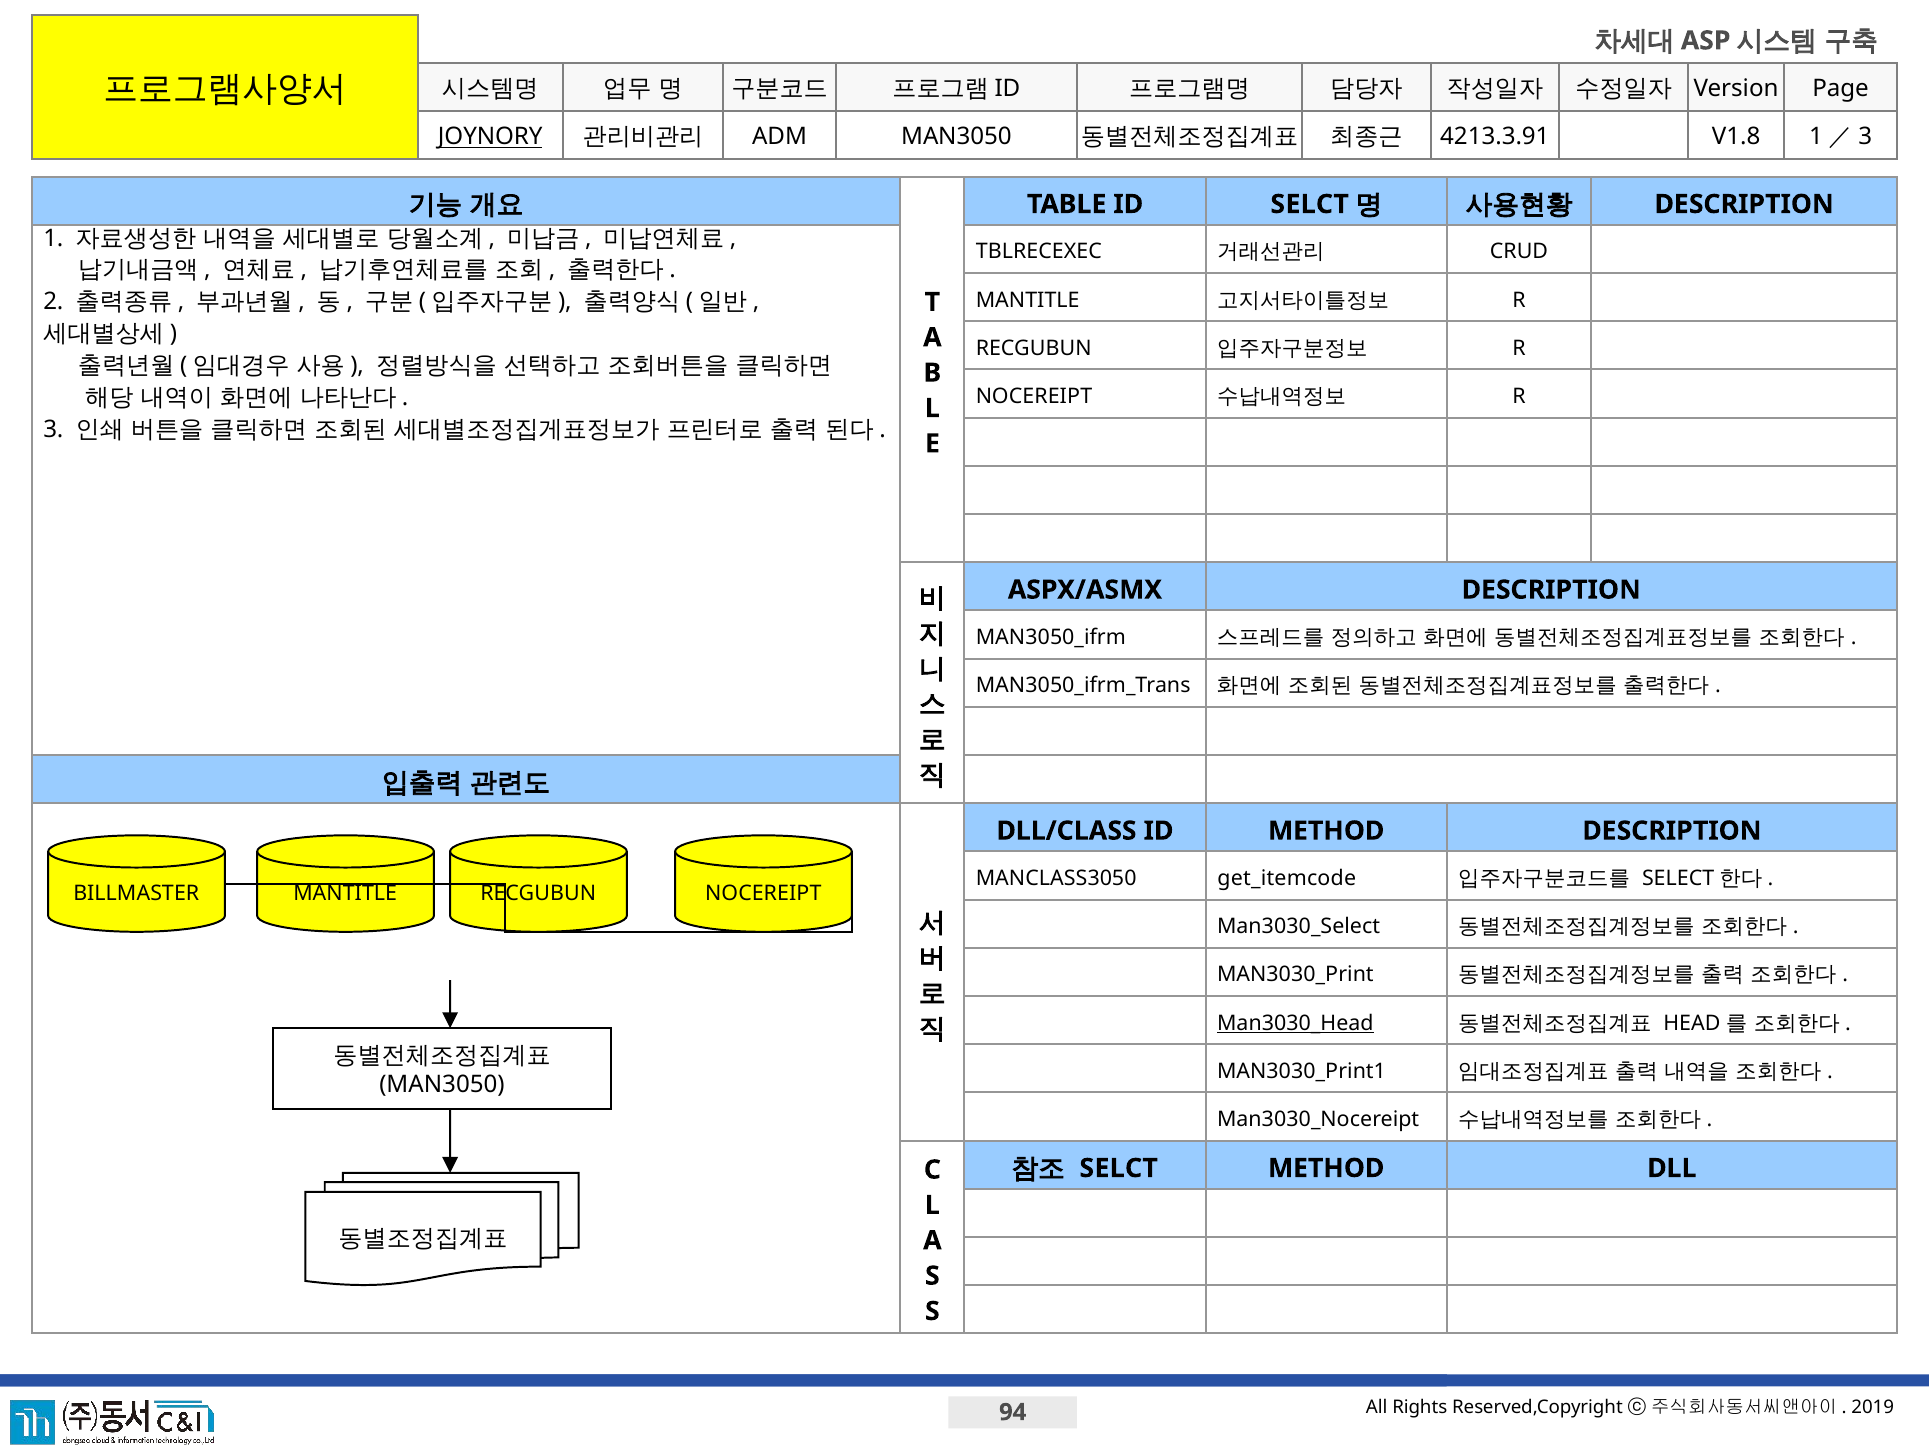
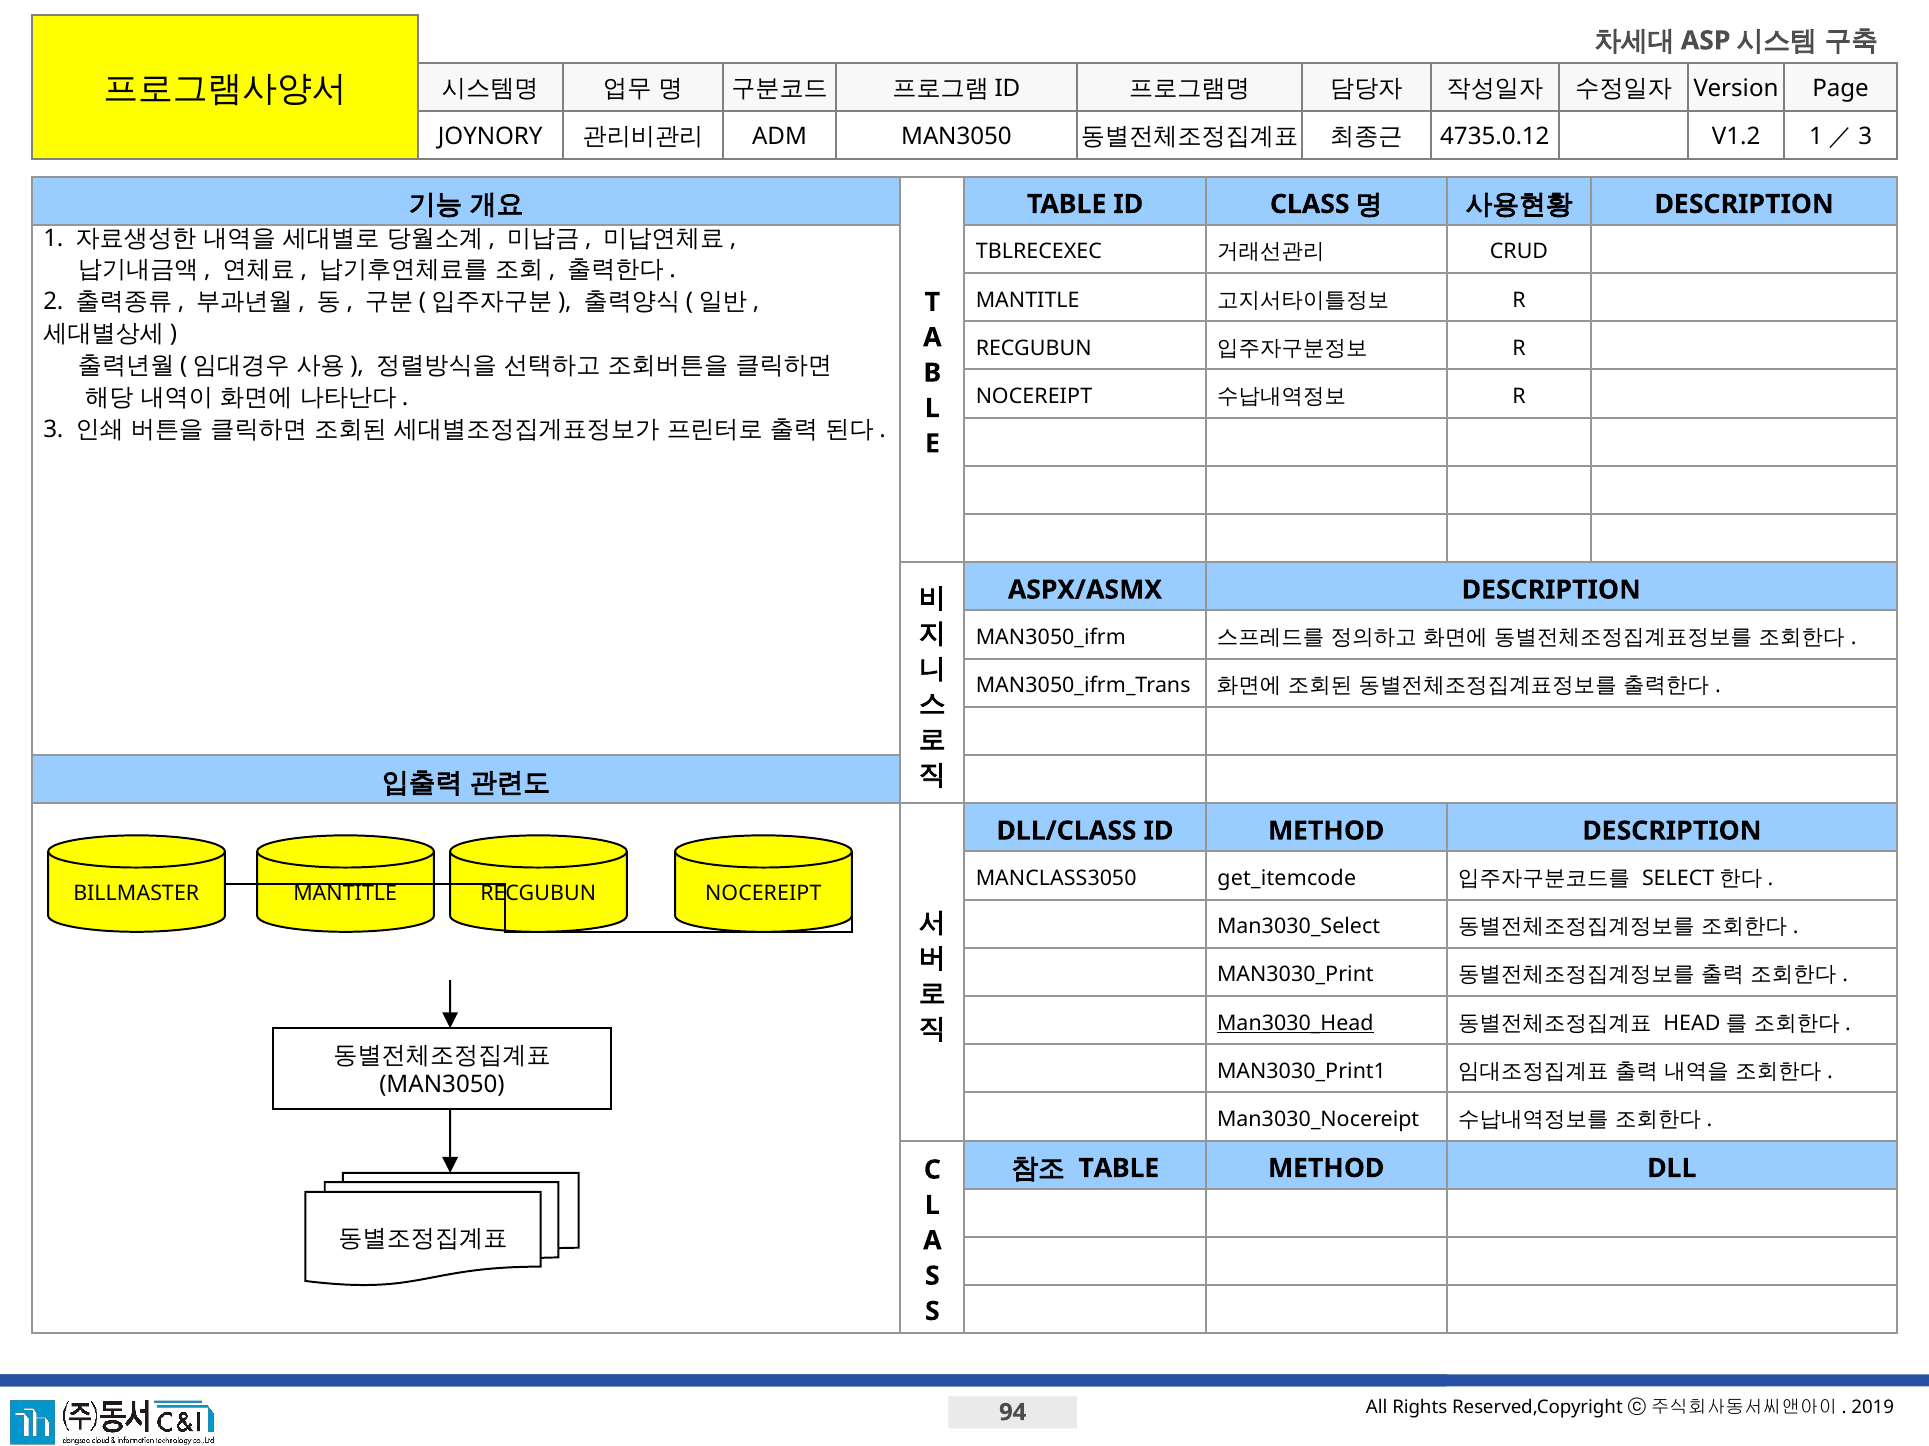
4213.3.91: 4213.3.91 -> 4735.0.12 (1495, 137)
V1.8: V1.8 -> V1.2 (1736, 137)
JOYNORY underline: present -> none (490, 137)
SELCT: SELCT -> CLASS (1310, 204)
SELCT: SELCT -> TABLE (1119, 1169)
